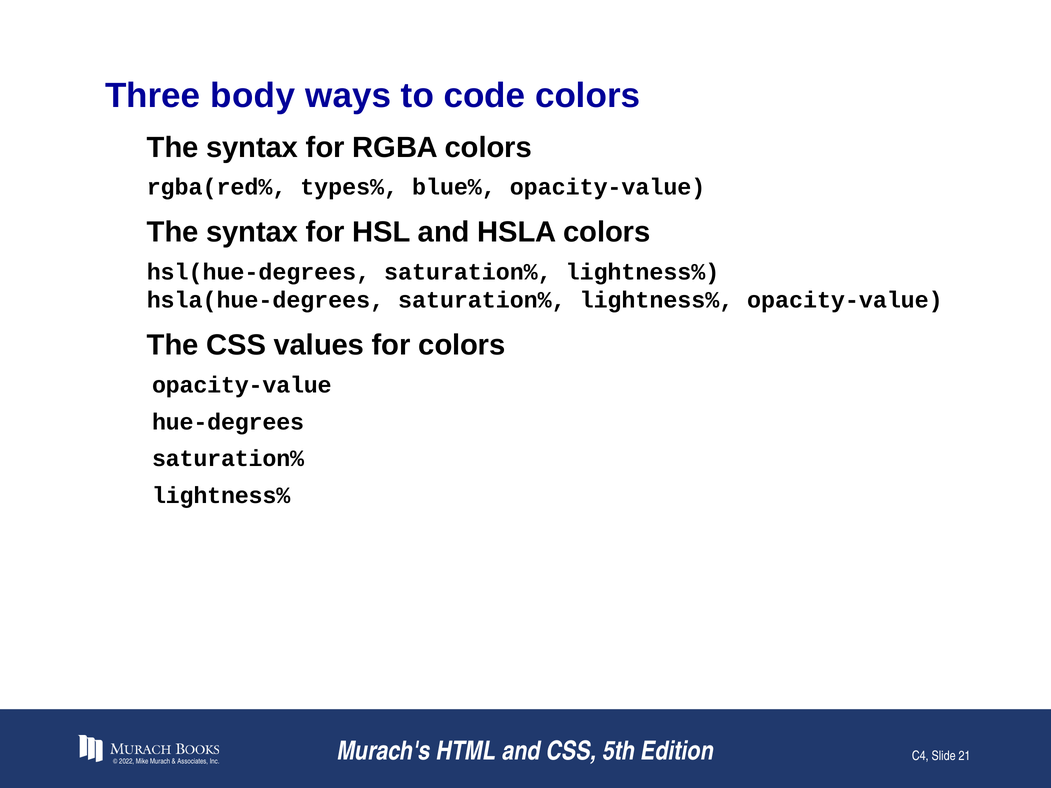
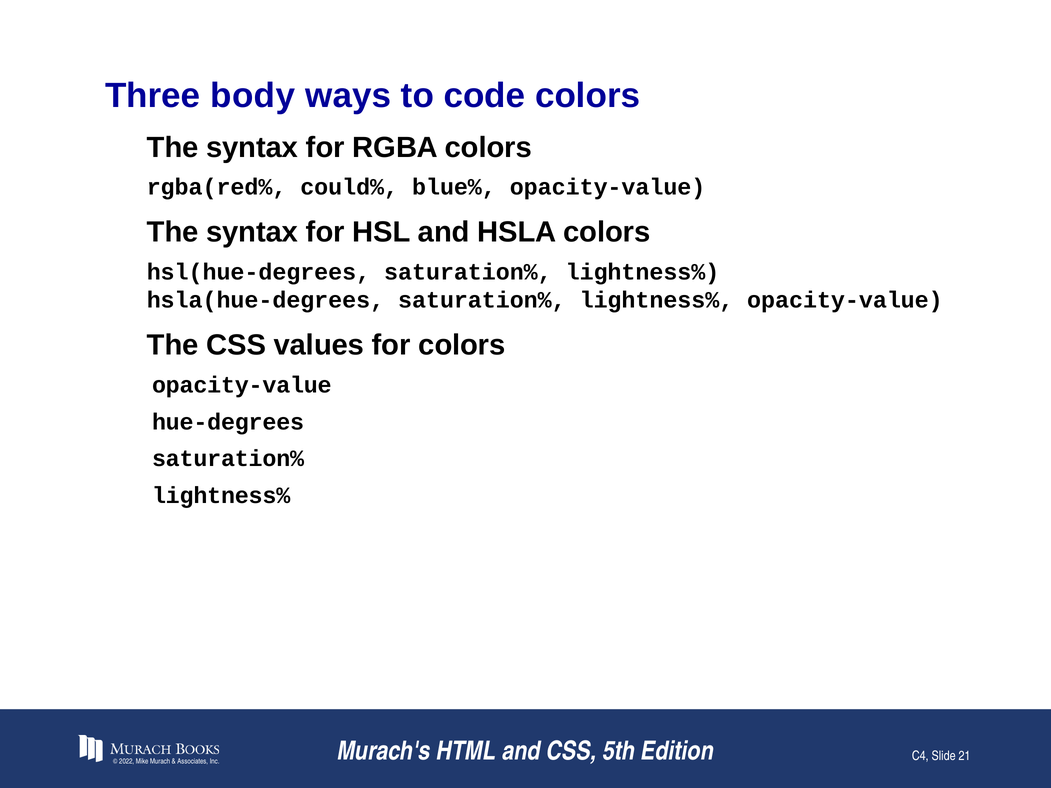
types%: types% -> could% (349, 187)
